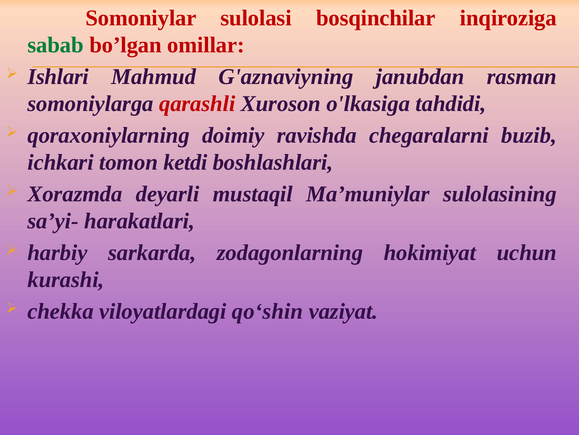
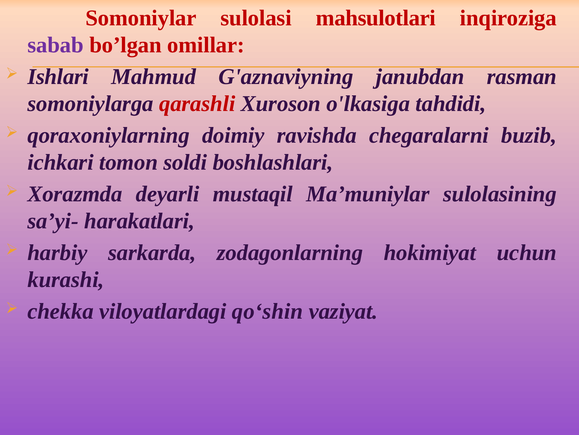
bosqinchilar: bosqinchilar -> mahsulotlari (376, 18)
sabab colour: green -> purple (56, 45)
ketdi: ketdi -> soldi (185, 162)
